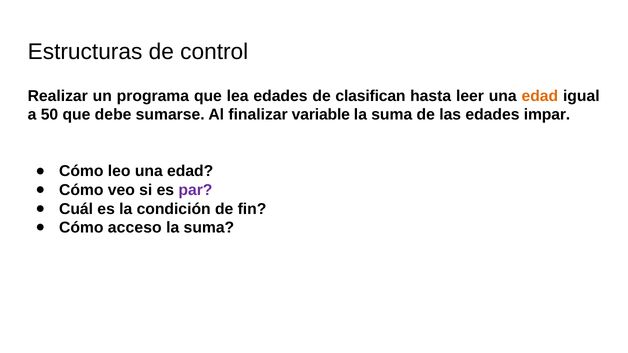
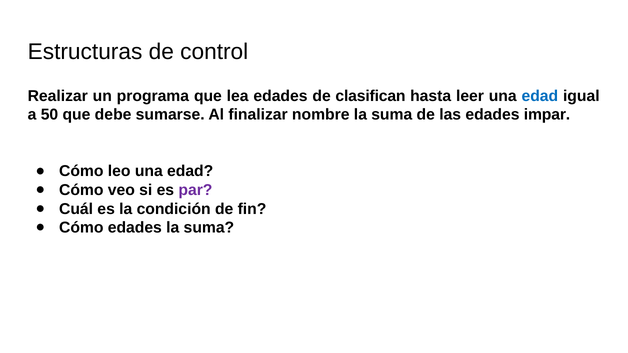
edad colour: orange -> blue (540, 96)
variable: variable -> nombre (321, 115)
Cómo acceso: acceso -> edades (135, 228)
